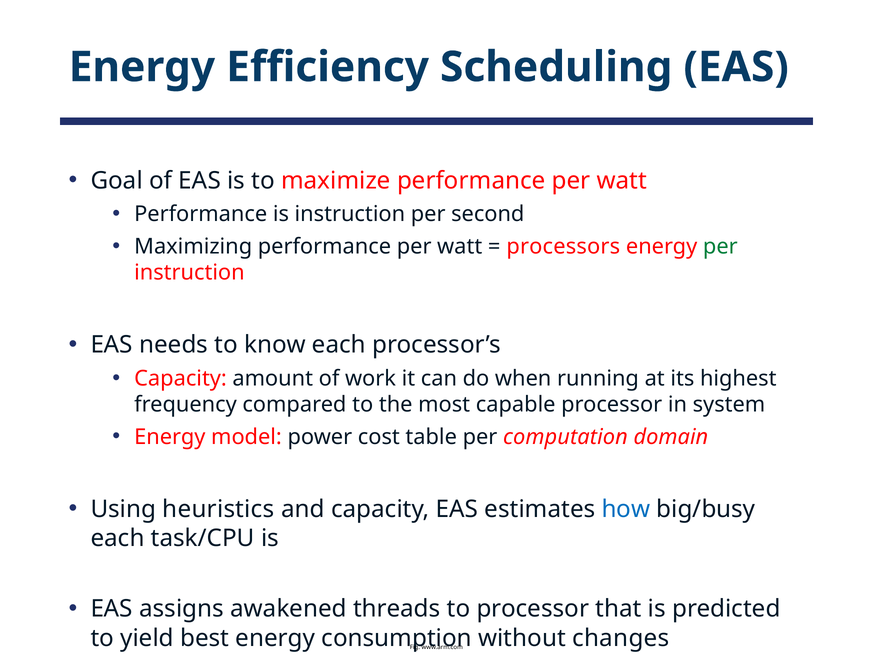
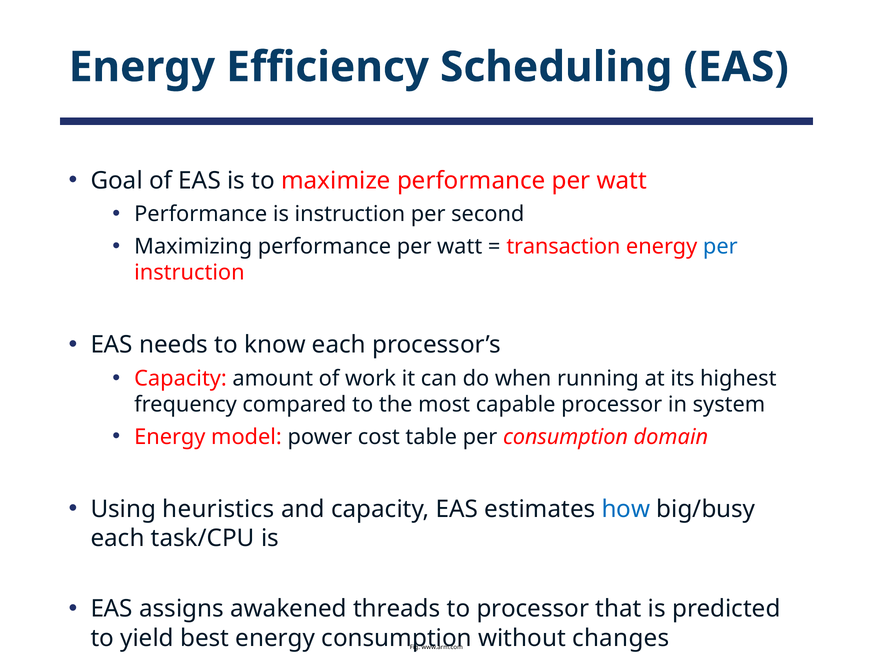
processors: processors -> transaction (563, 246)
per colour: green -> blue (720, 246)
per computation: computation -> consumption (566, 437)
